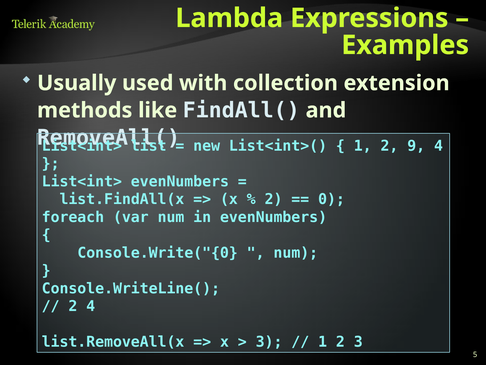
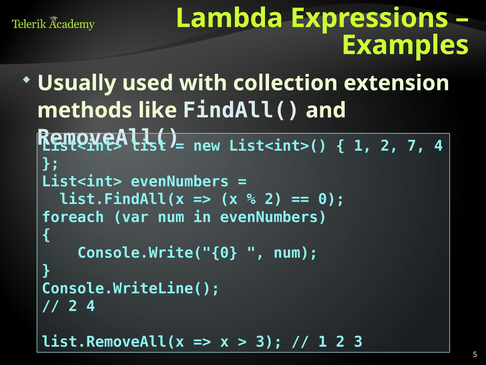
9: 9 -> 7 (416, 146)
